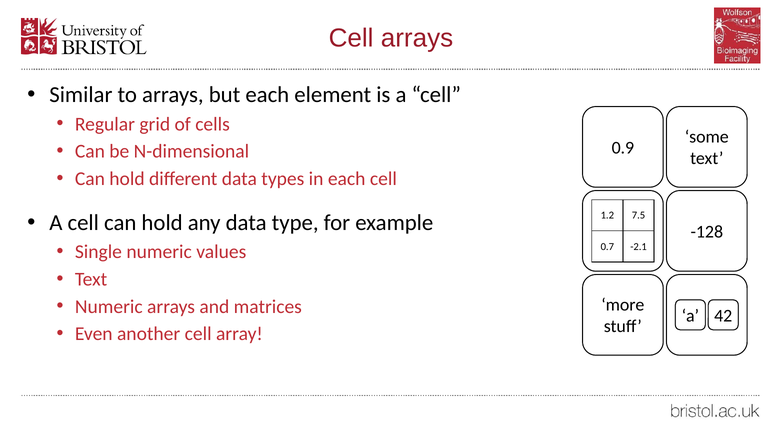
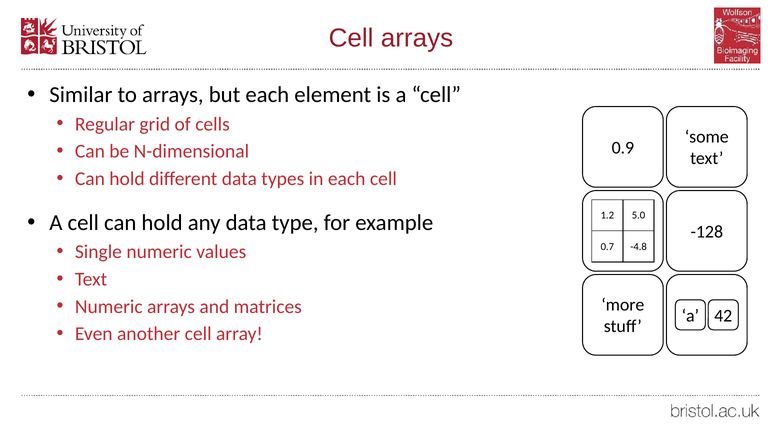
7.5: 7.5 -> 5.0 (639, 215)
-2.1: -2.1 -> -4.8 (639, 247)
